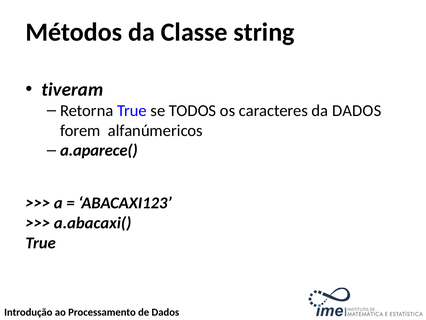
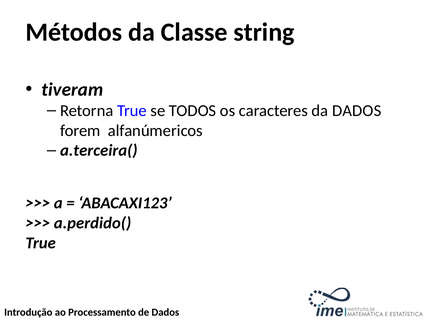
a.aparece(: a.aparece( -> a.terceira( (99, 150)
a.abacaxi(: a.abacaxi( -> a.perdido( (93, 223)
